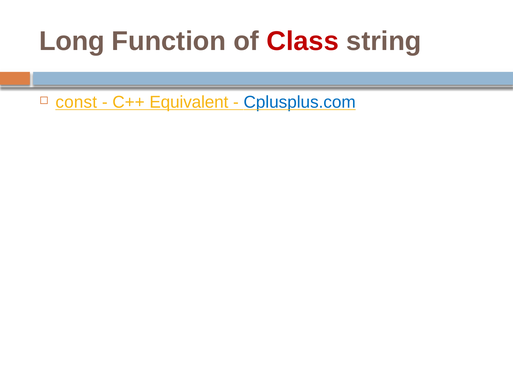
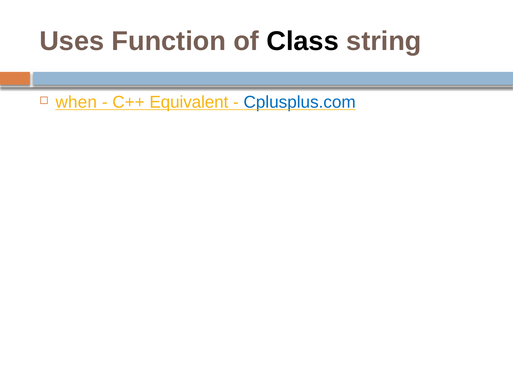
Long: Long -> Uses (72, 41)
Class colour: red -> black (303, 41)
const: const -> when (76, 102)
